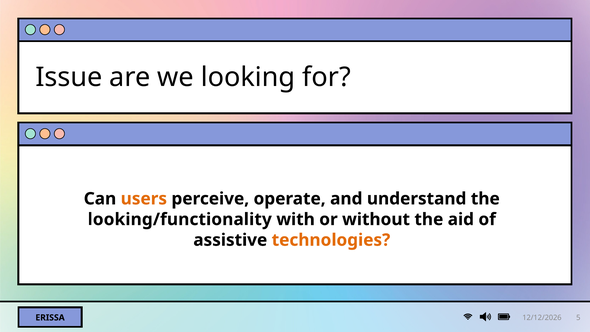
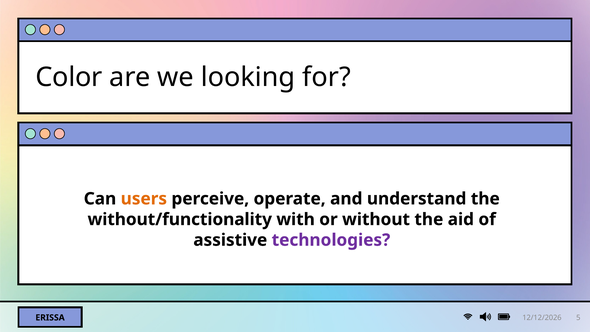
Issue: Issue -> Color (69, 77)
looking/functionality: looking/functionality -> without/functionality (180, 219)
technologies colour: orange -> purple (331, 240)
